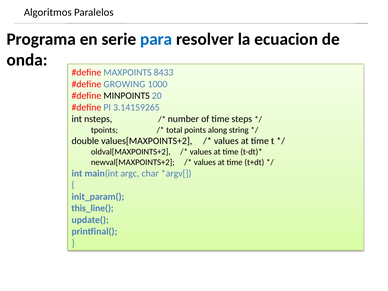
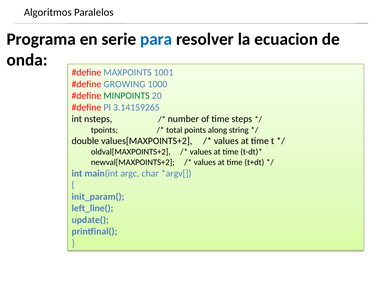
8433: 8433 -> 1001 (164, 72)
MINPOINTS colour: black -> green (127, 96)
this_line(: this_line( -> left_line( (92, 208)
